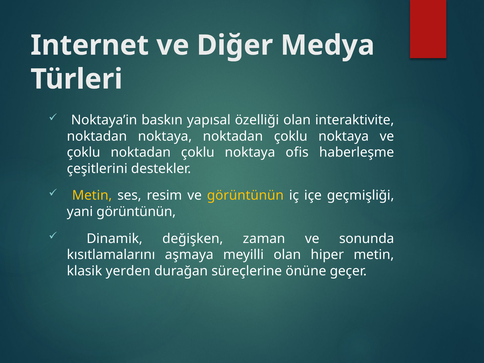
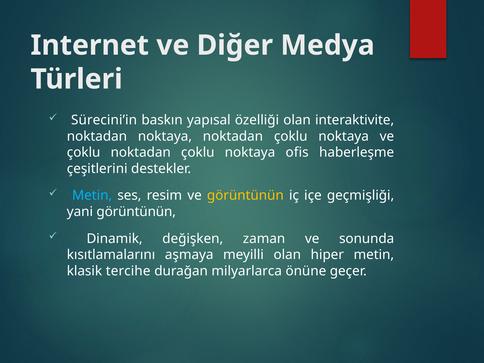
Noktaya’in: Noktaya’in -> Sürecini’in (104, 120)
Metin colour: yellow -> light blue (92, 196)
yerden: yerden -> tercihe (128, 271)
süreçlerine: süreçlerine -> milyarlarca (247, 271)
